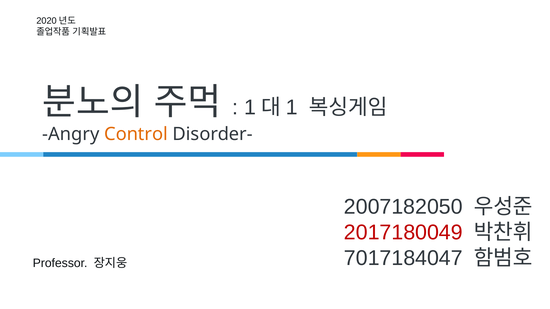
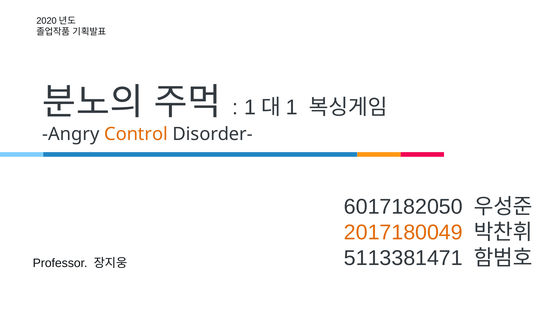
2007182050: 2007182050 -> 6017182050 (403, 207)
2017180049 colour: red -> orange (403, 233)
7017184047: 7017184047 -> 5113381471 (403, 258)
